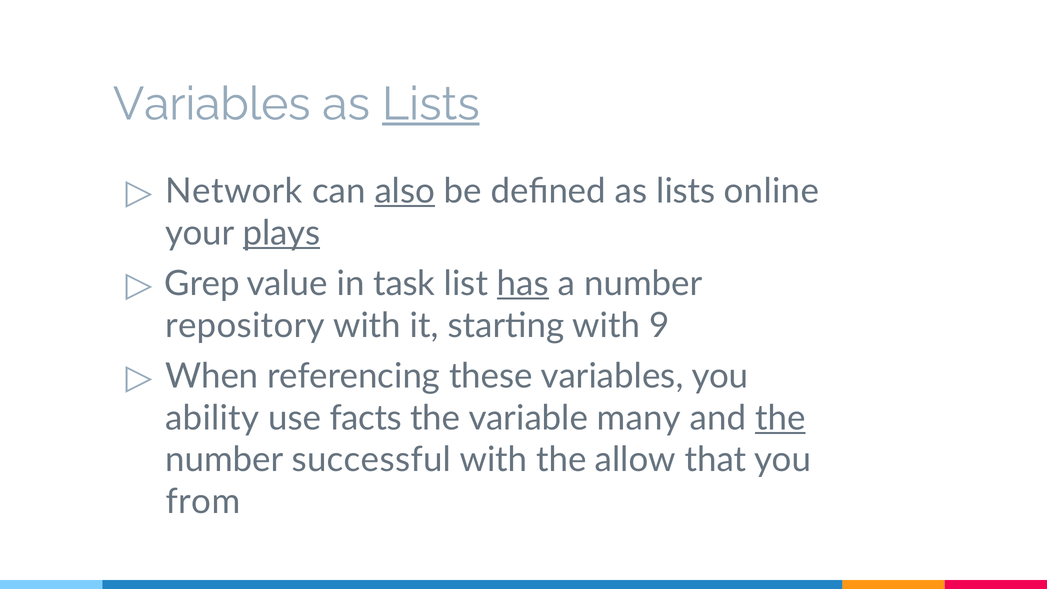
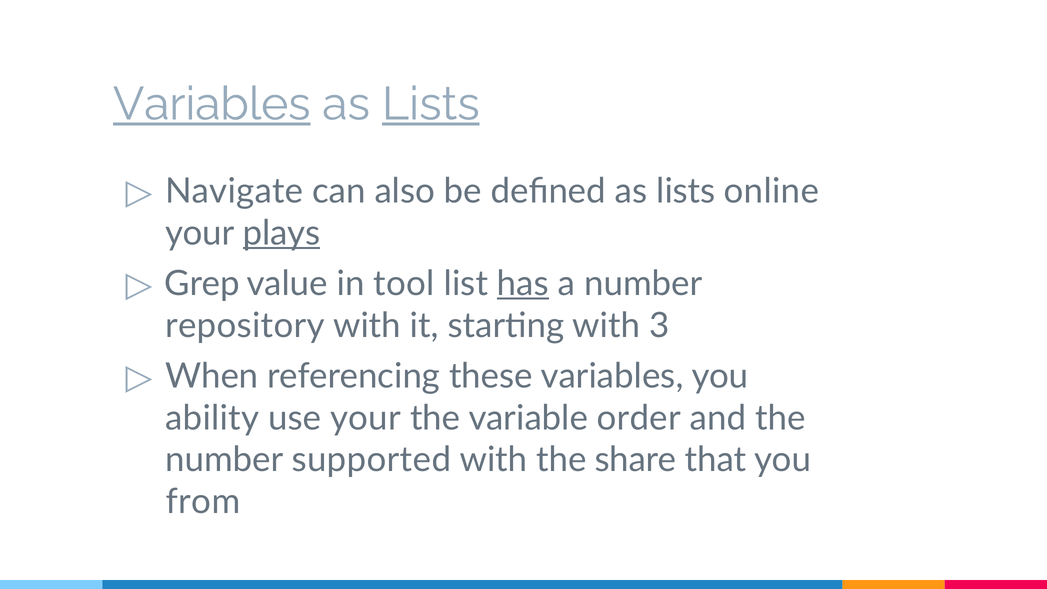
Variables underline: none -> present (212, 104)
Network: Network -> Navigate (234, 191)
also underline: present -> none (405, 191)
task: task -> tool (404, 284)
9: 9 -> 3 (659, 326)
use facts: facts -> your (365, 418)
many: many -> order (639, 418)
the underline: present -> none (780, 418)
successful: successful -> supported (371, 460)
allow: allow -> share (636, 460)
